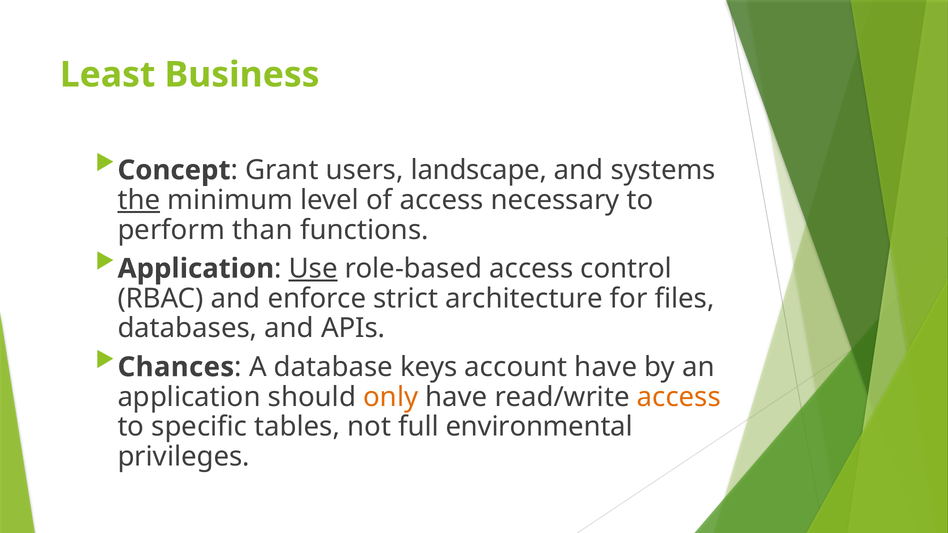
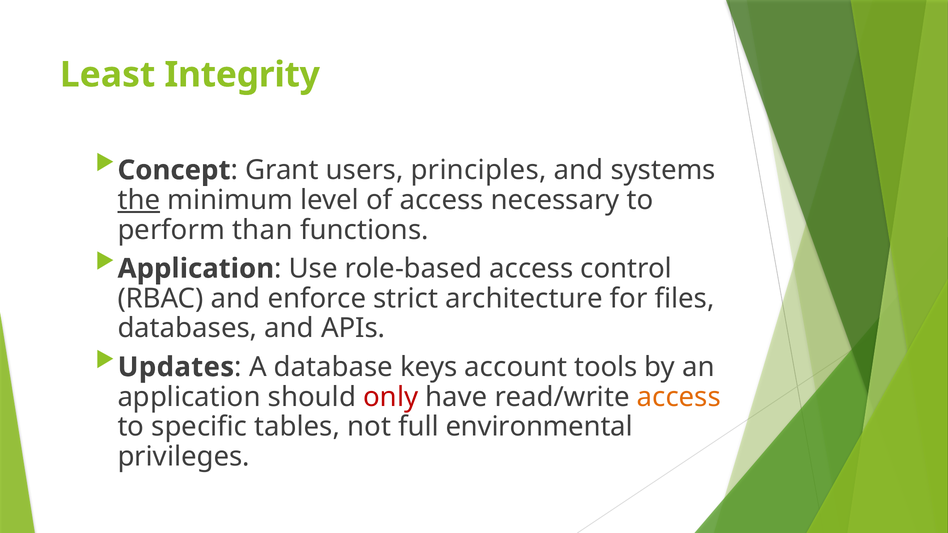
Business: Business -> Integrity (242, 75)
landscape: landscape -> principles (479, 170)
Use underline: present -> none (313, 269)
Chances: Chances -> Updates (176, 367)
account have: have -> tools (606, 367)
only colour: orange -> red (391, 397)
